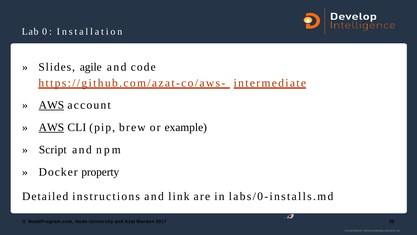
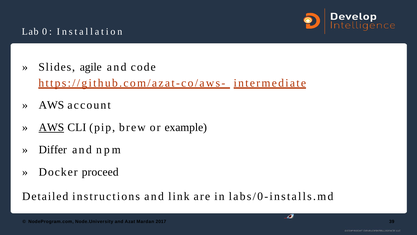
AWS underline: present -> none (51, 105)
Script: Script -> Differ (53, 150)
property: property -> proceed (100, 172)
